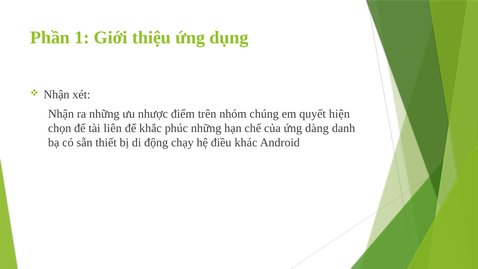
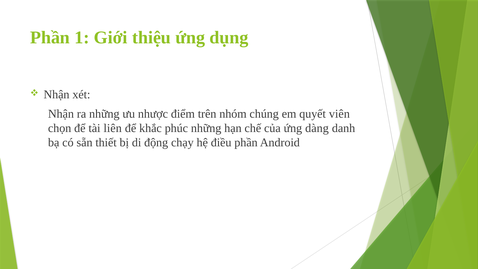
hiện: hiện -> viên (339, 114)
điều khác: khác -> phần (246, 143)
